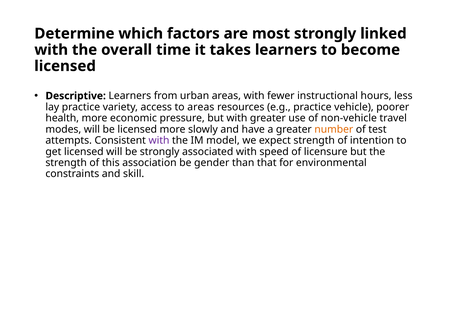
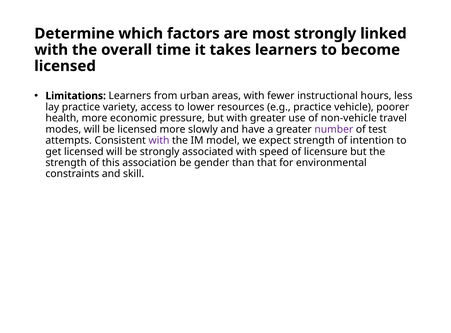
Descriptive: Descriptive -> Limitations (76, 96)
to areas: areas -> lower (201, 107)
number colour: orange -> purple (334, 129)
